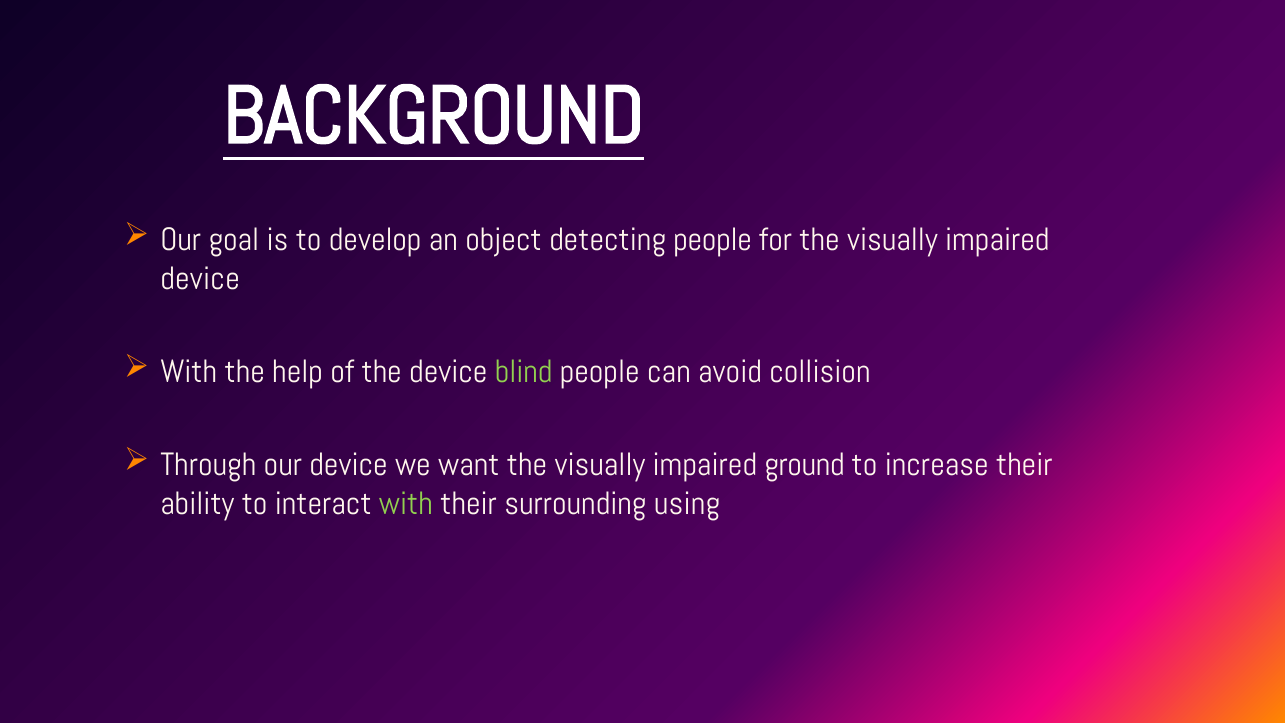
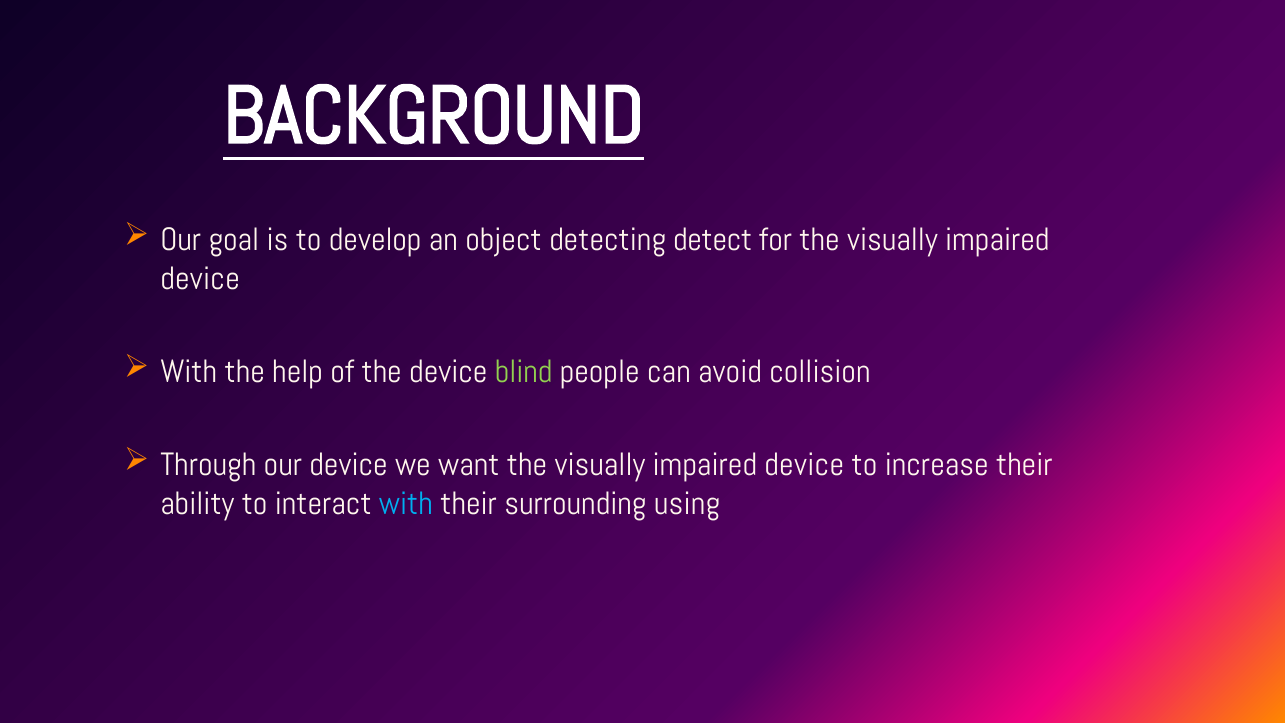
detecting people: people -> detect (713, 240)
ground: ground -> device (804, 465)
with colour: light green -> light blue (406, 503)
